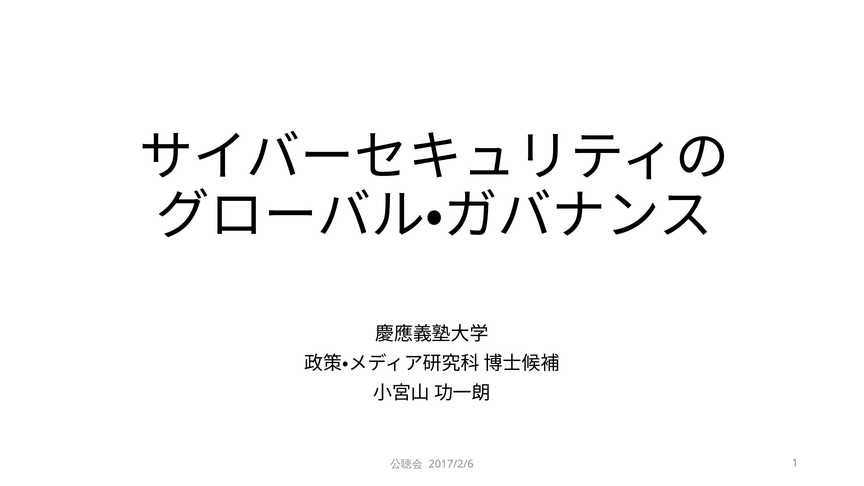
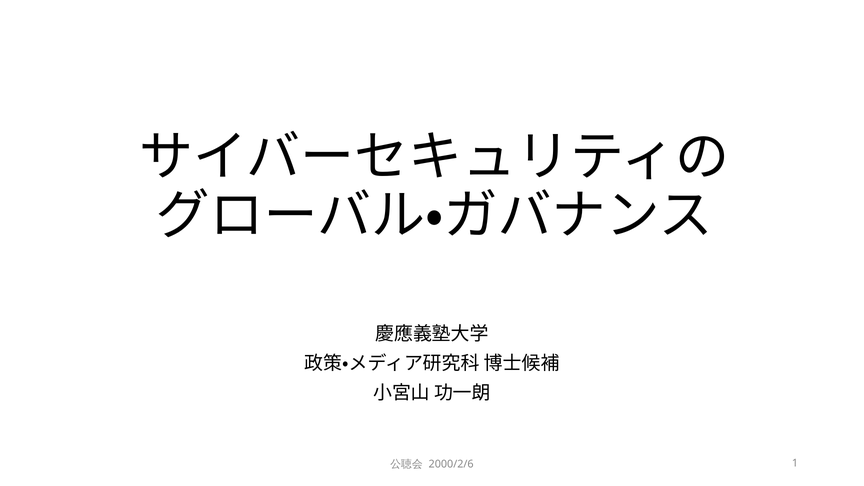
2017/2/6: 2017/2/6 -> 2000/2/6 (451, 464)
